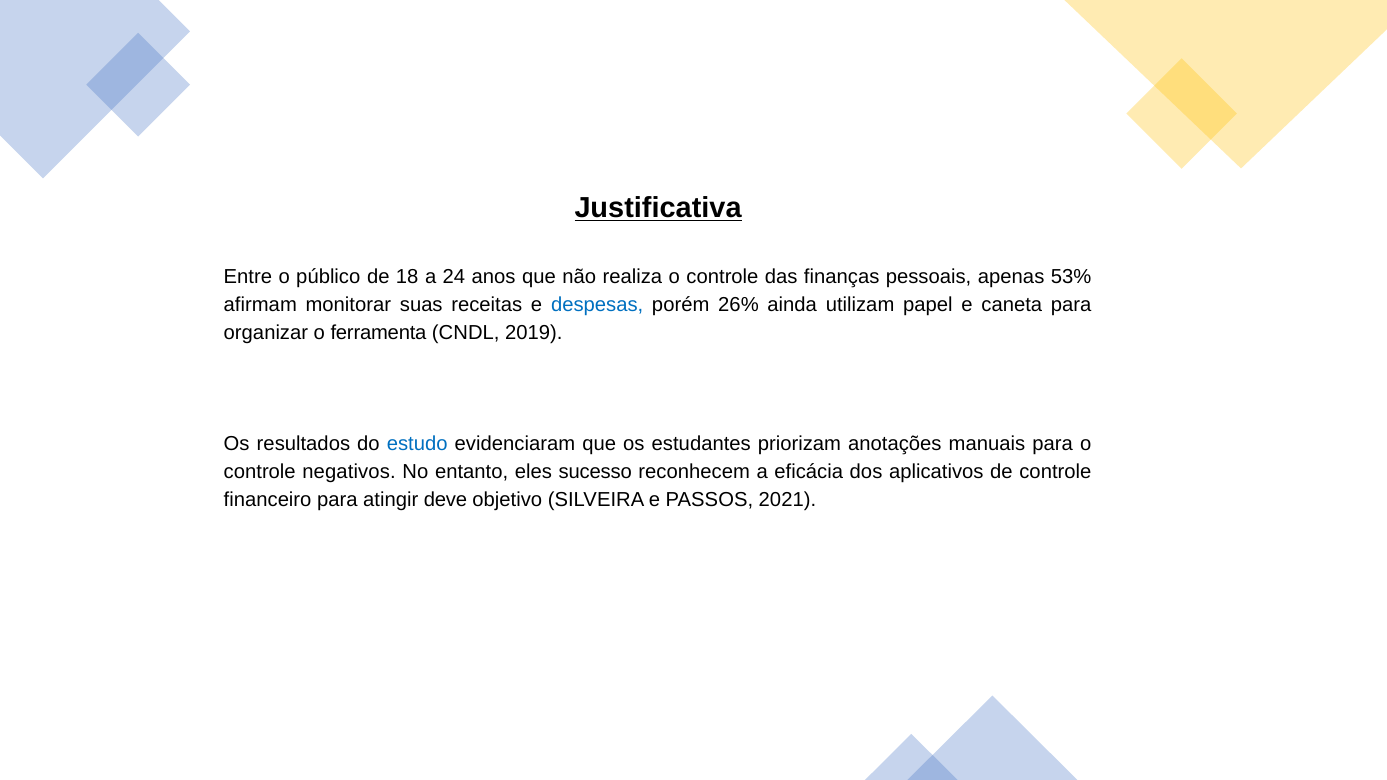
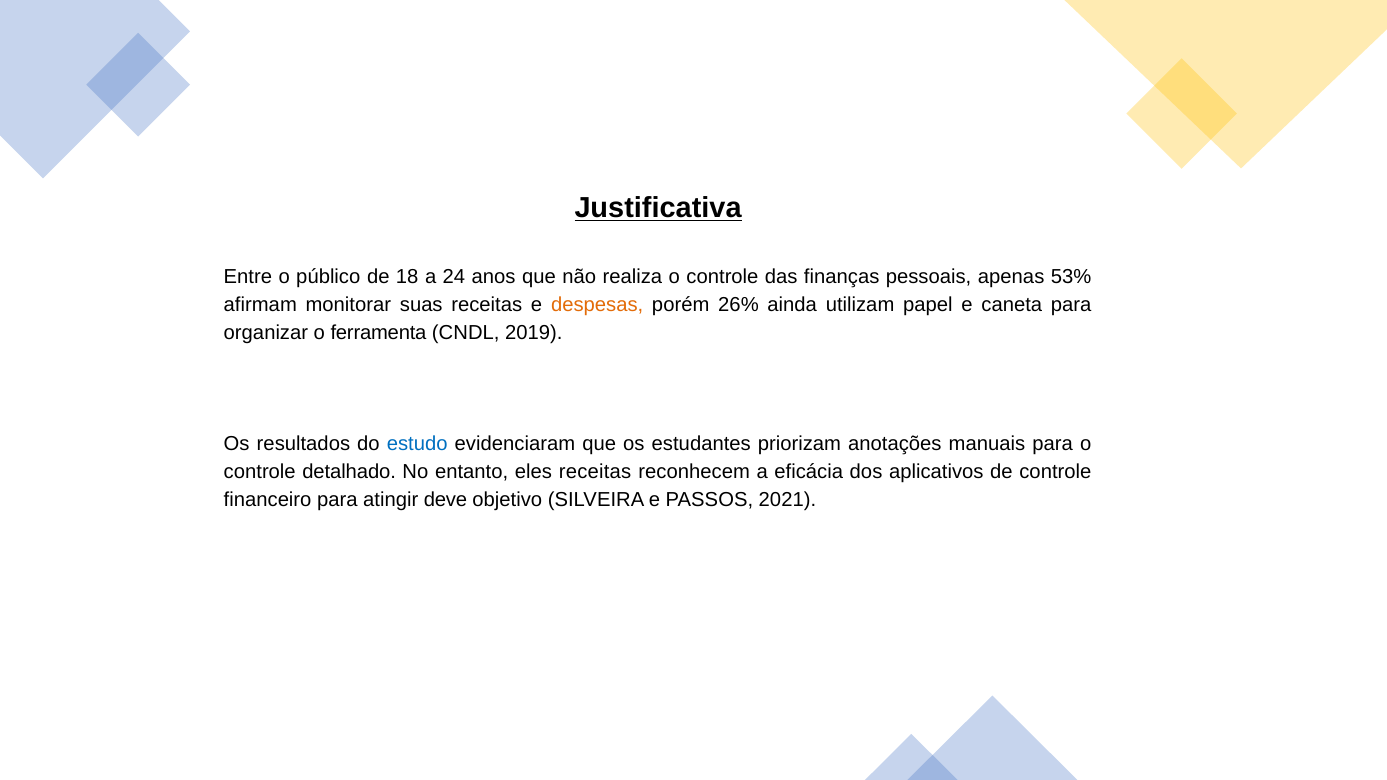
despesas colour: blue -> orange (597, 305)
negativos: negativos -> detalhado (349, 472)
eles sucesso: sucesso -> receitas (595, 472)
